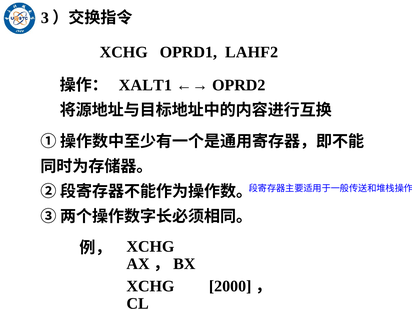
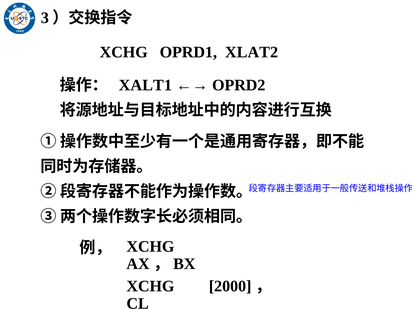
LAHF2: LAHF2 -> XLAT2 (252, 52)
